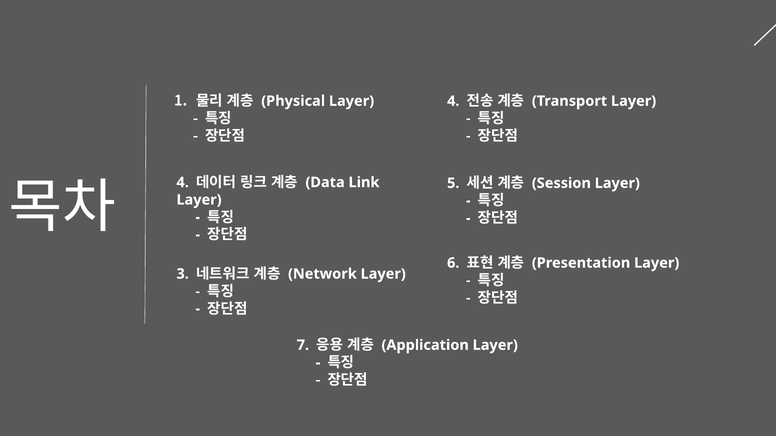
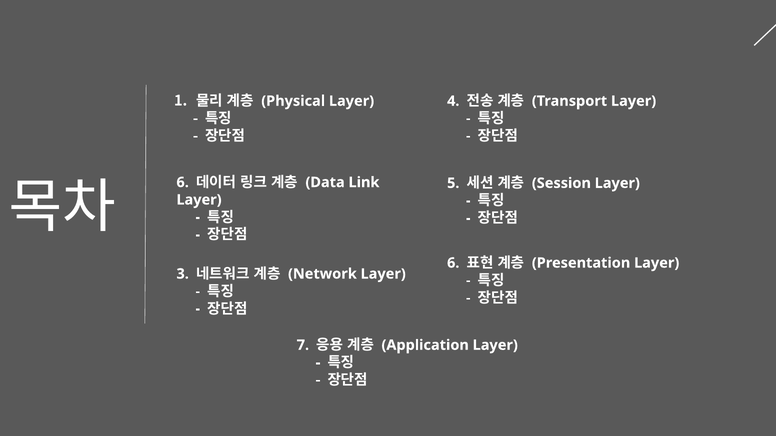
4: 4 -> 6 (183, 183)
